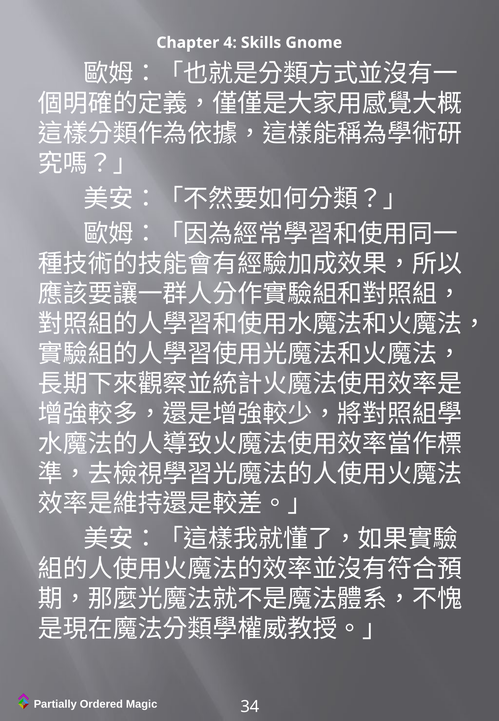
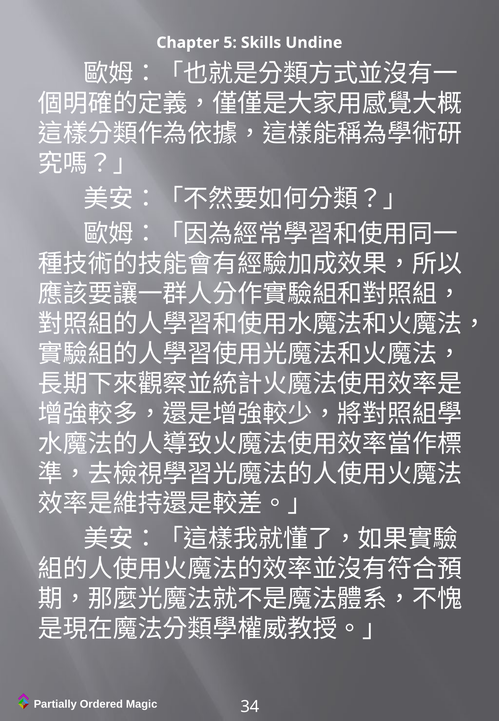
4: 4 -> 5 (230, 43)
Gnome: Gnome -> Undine (314, 43)
